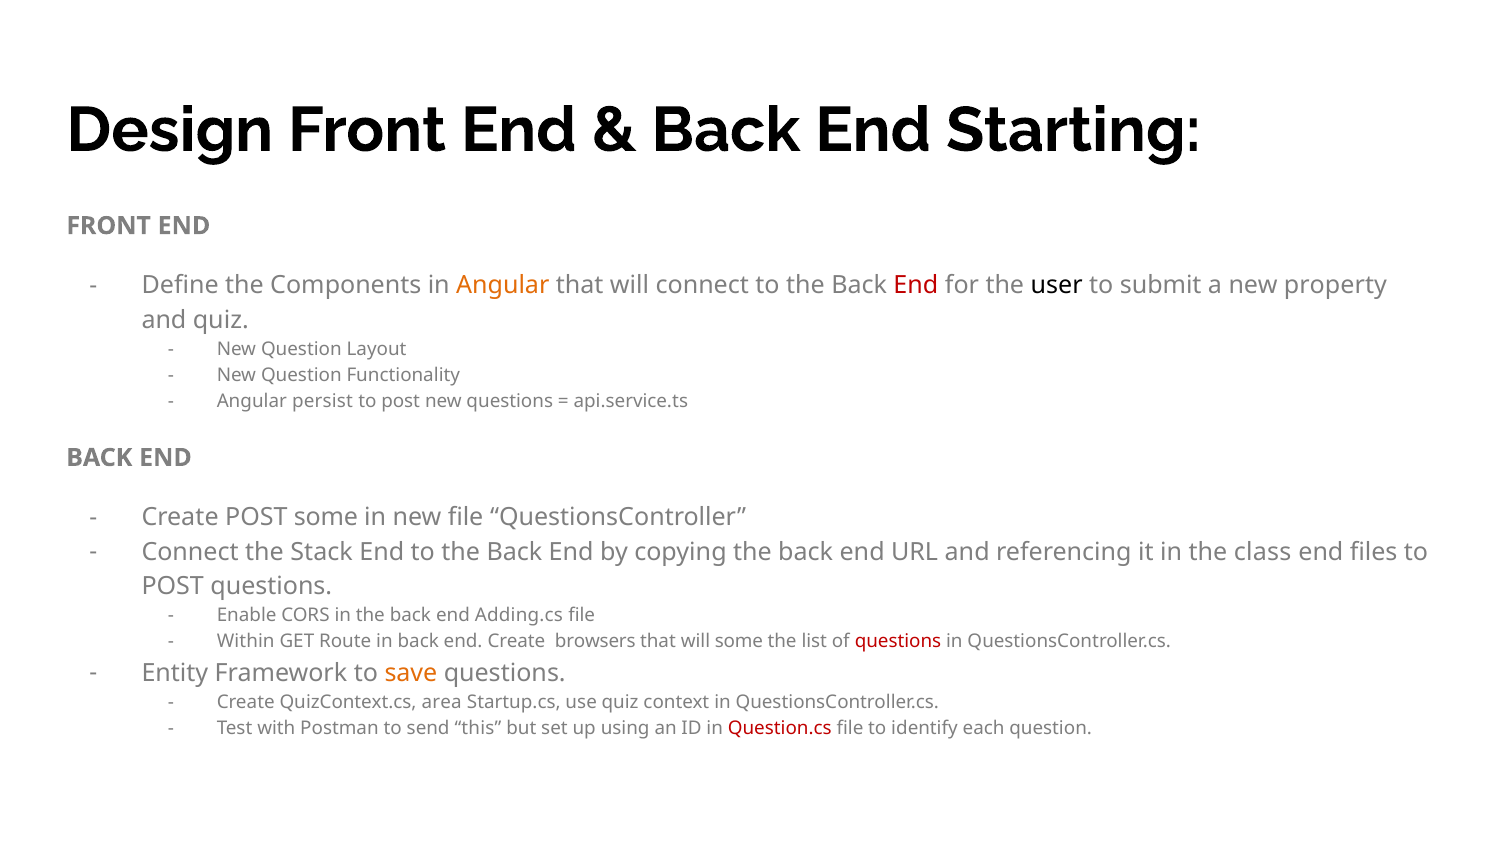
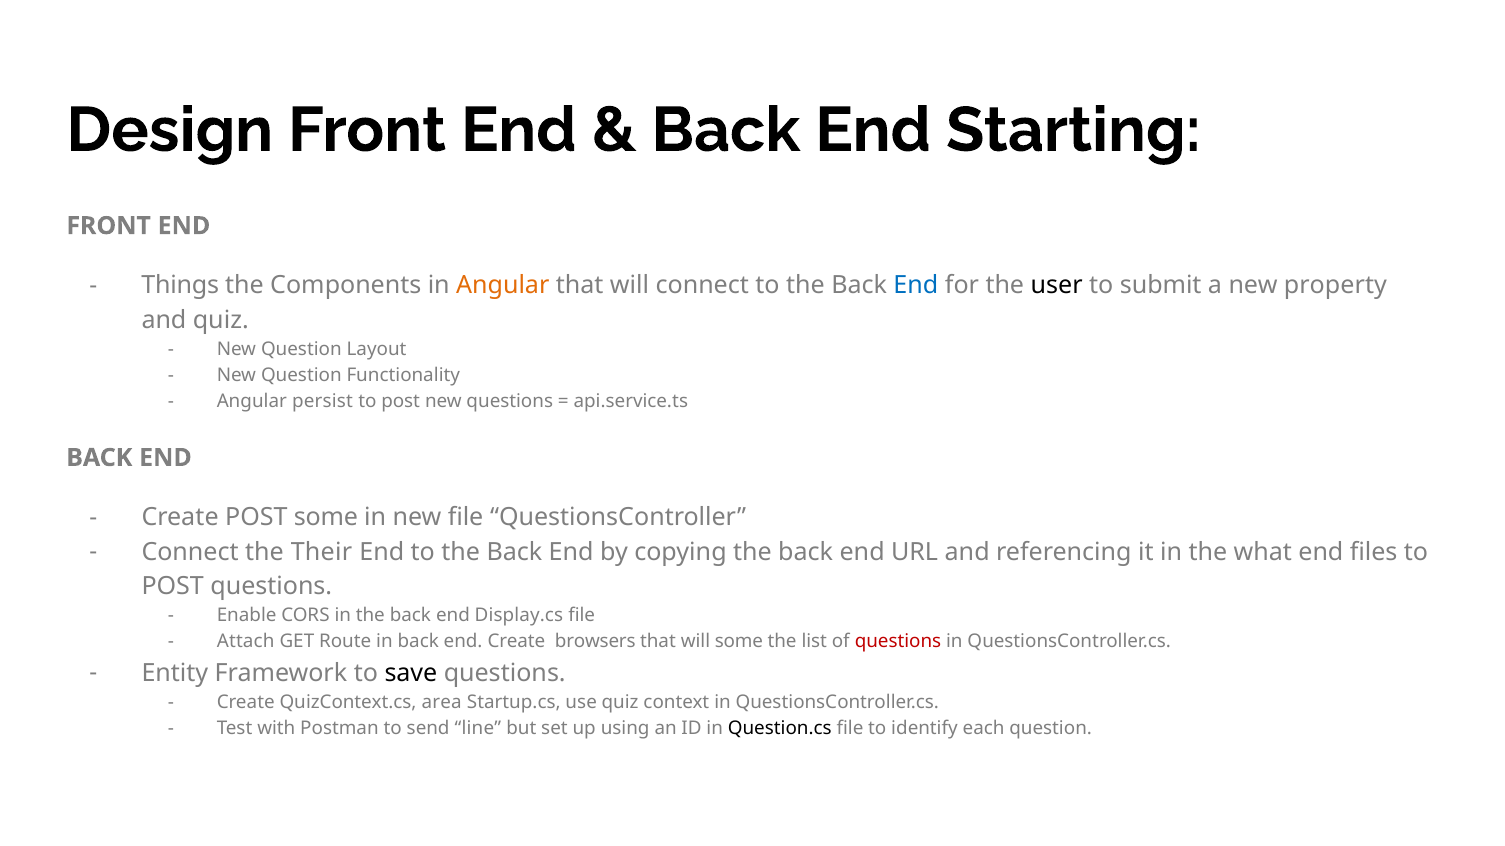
Define: Define -> Things (180, 286)
End colour: red -> blue (916, 286)
Stack: Stack -> Their (322, 552)
class: class -> what (1263, 552)
Adding.cs: Adding.cs -> Display.cs (519, 616)
Within: Within -> Attach (246, 642)
save colour: orange -> black (411, 673)
this: this -> line (478, 729)
Question.cs colour: red -> black (780, 729)
